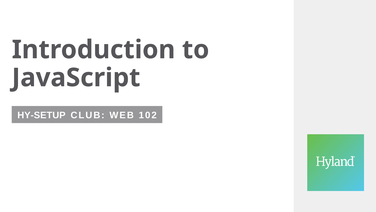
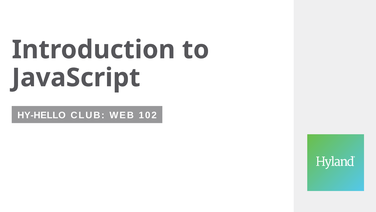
HY-SETUP: HY-SETUP -> HY-HELLO (42, 115)
